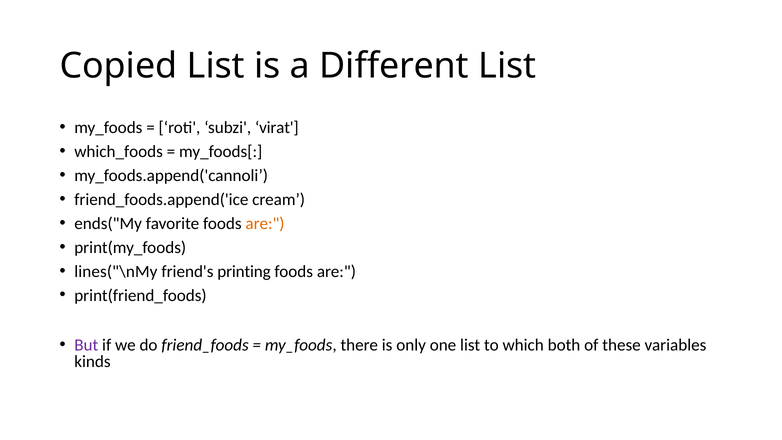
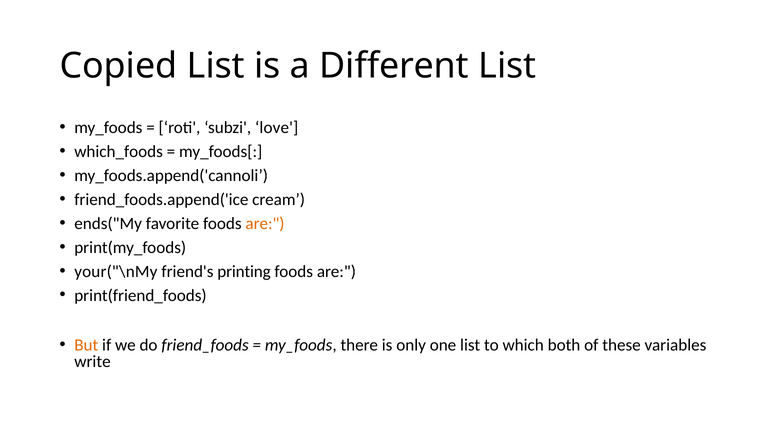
virat: virat -> love (277, 128)
lines("\nMy: lines("\nMy -> your("\nMy (116, 271)
But colour: purple -> orange (86, 345)
kinds: kinds -> write (92, 362)
